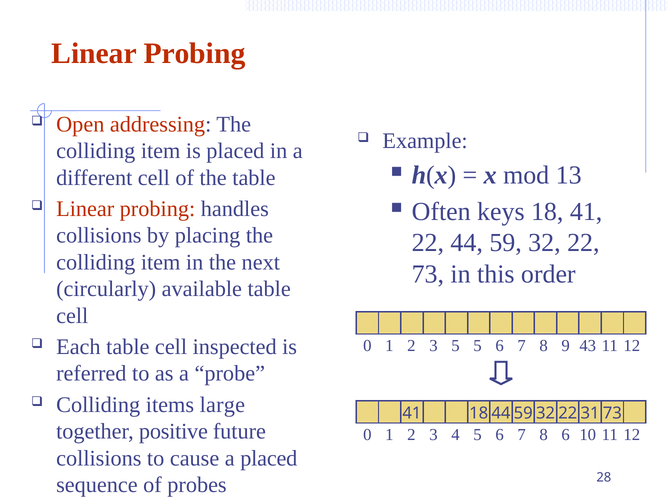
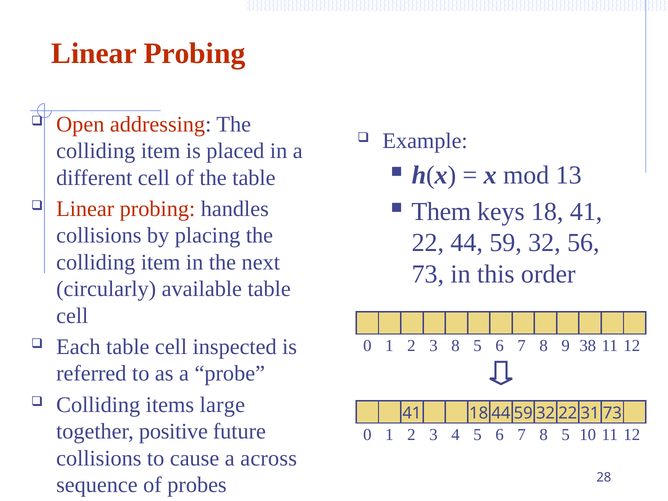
Often: Often -> Them (441, 212)
32 22: 22 -> 56 (583, 243)
3 5: 5 -> 8 (455, 346)
43: 43 -> 38 (588, 346)
7 8 6: 6 -> 5 (566, 435)
a placed: placed -> across (269, 458)
